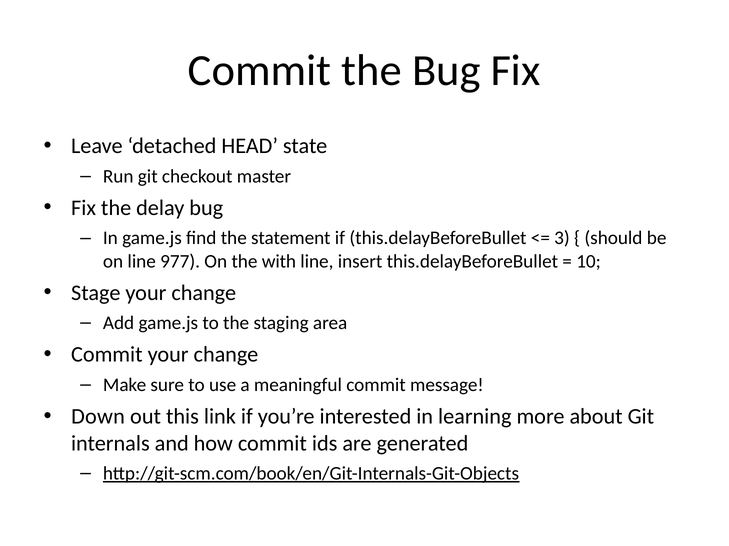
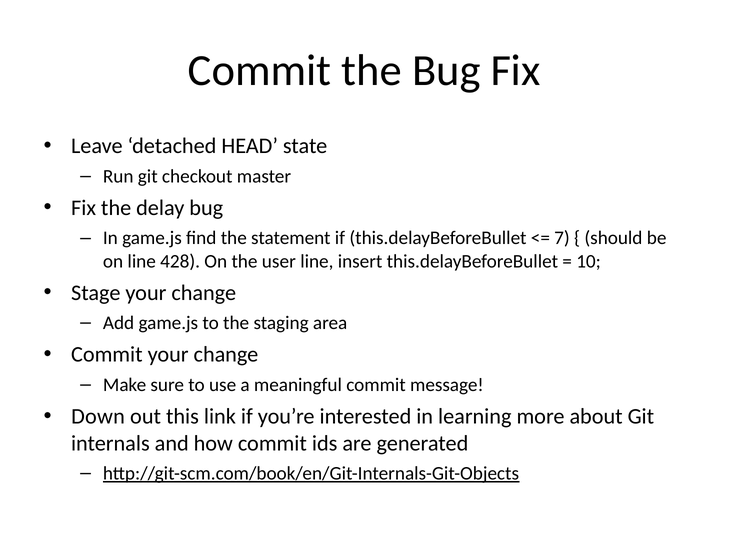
3: 3 -> 7 (562, 238)
977: 977 -> 428 (180, 262)
with: with -> user (279, 262)
